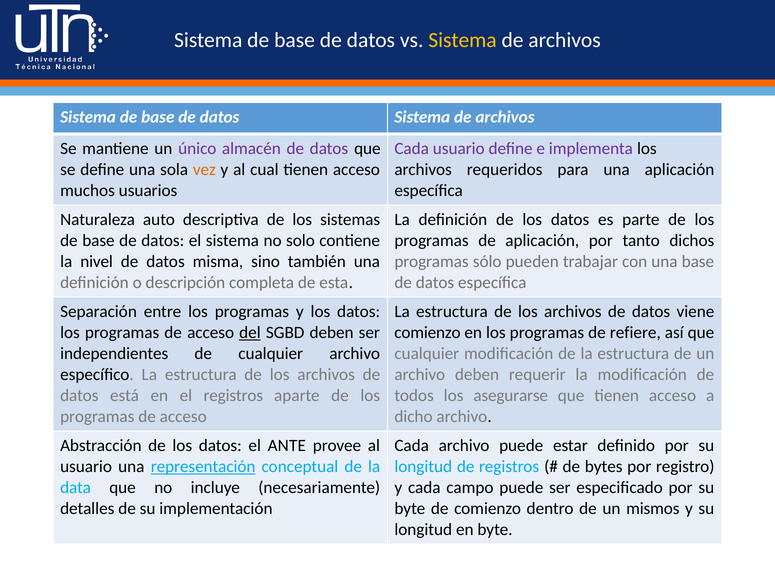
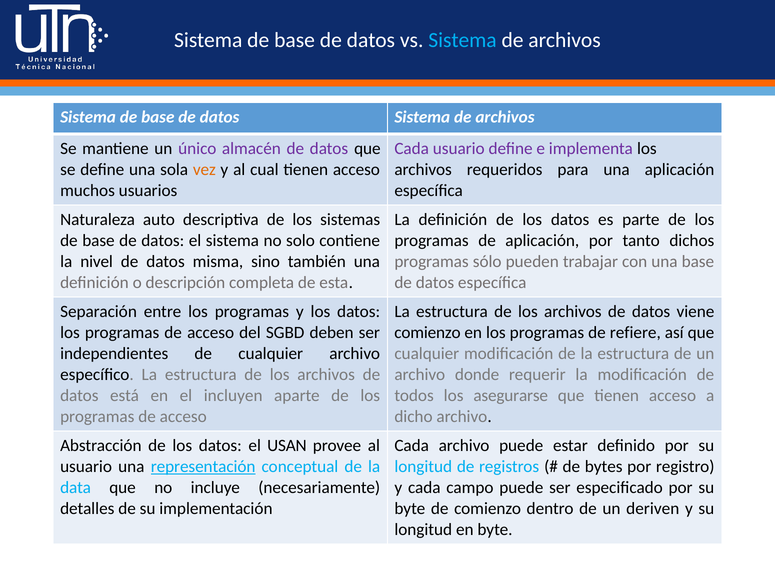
Sistema colour: yellow -> light blue (463, 40)
del underline: present -> none (250, 333)
archivo deben: deben -> donde (477, 375)
el registros: registros -> incluyen (233, 396)
ANTE: ANTE -> USAN (287, 446)
mismos: mismos -> deriven (653, 509)
